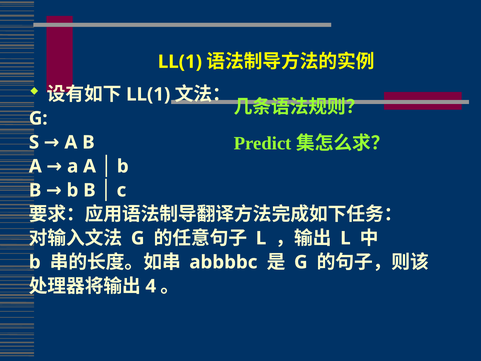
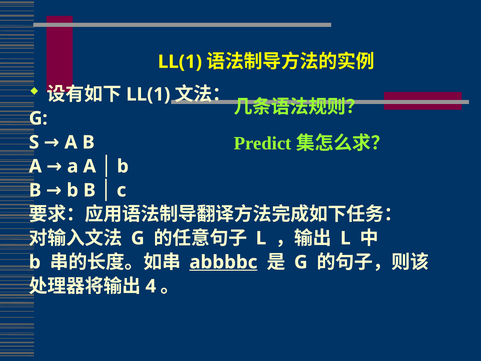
abbbbc underline: none -> present (223, 262)
